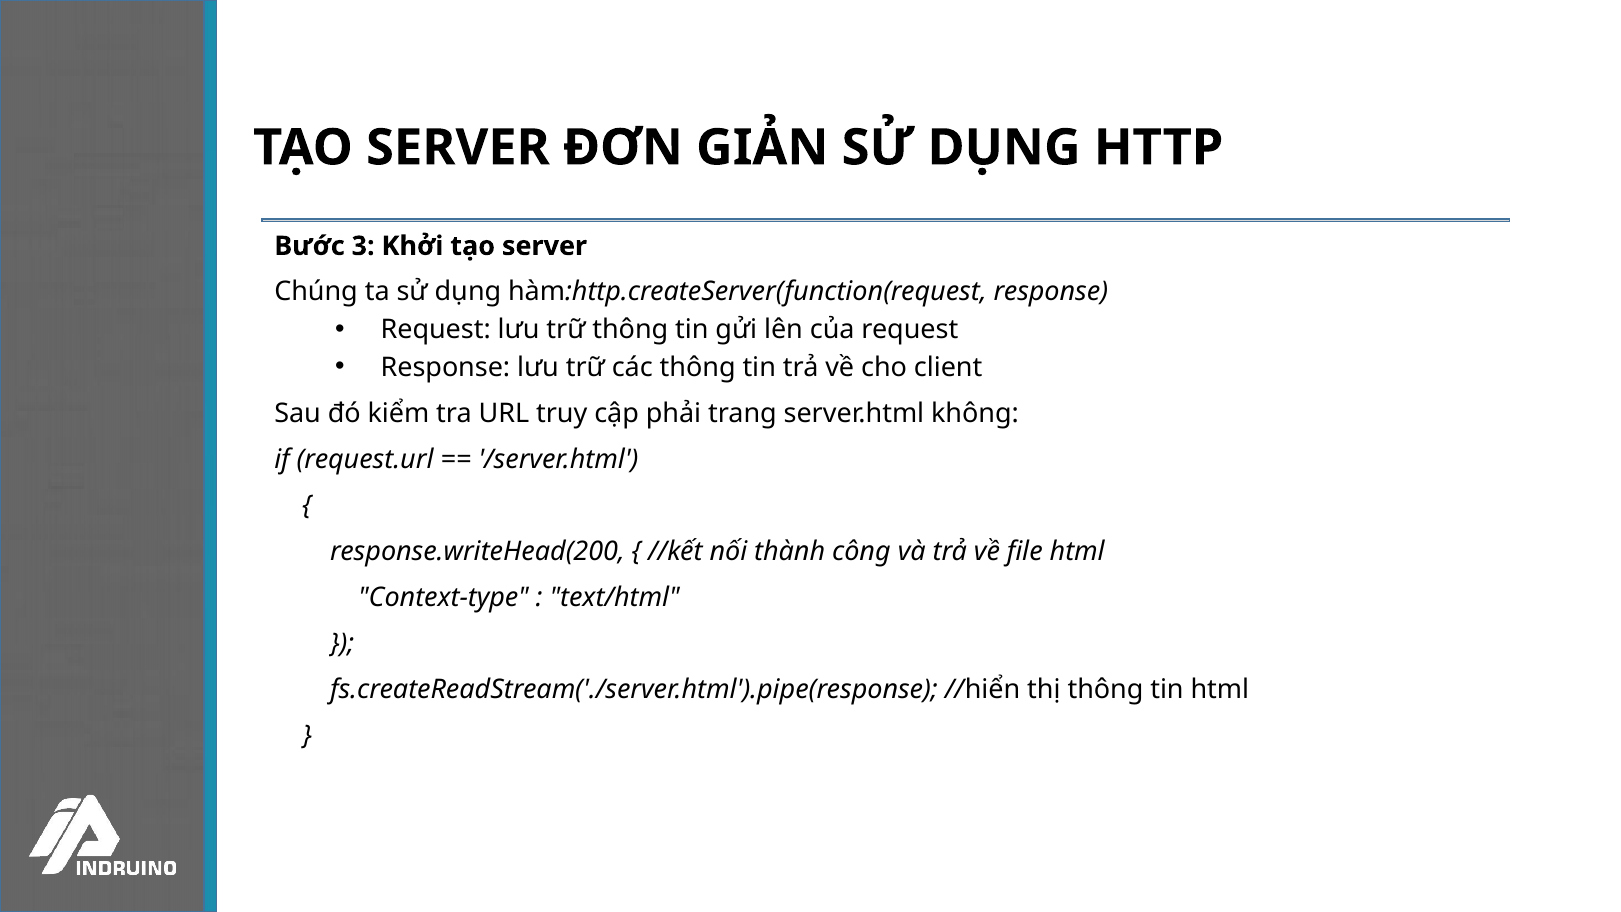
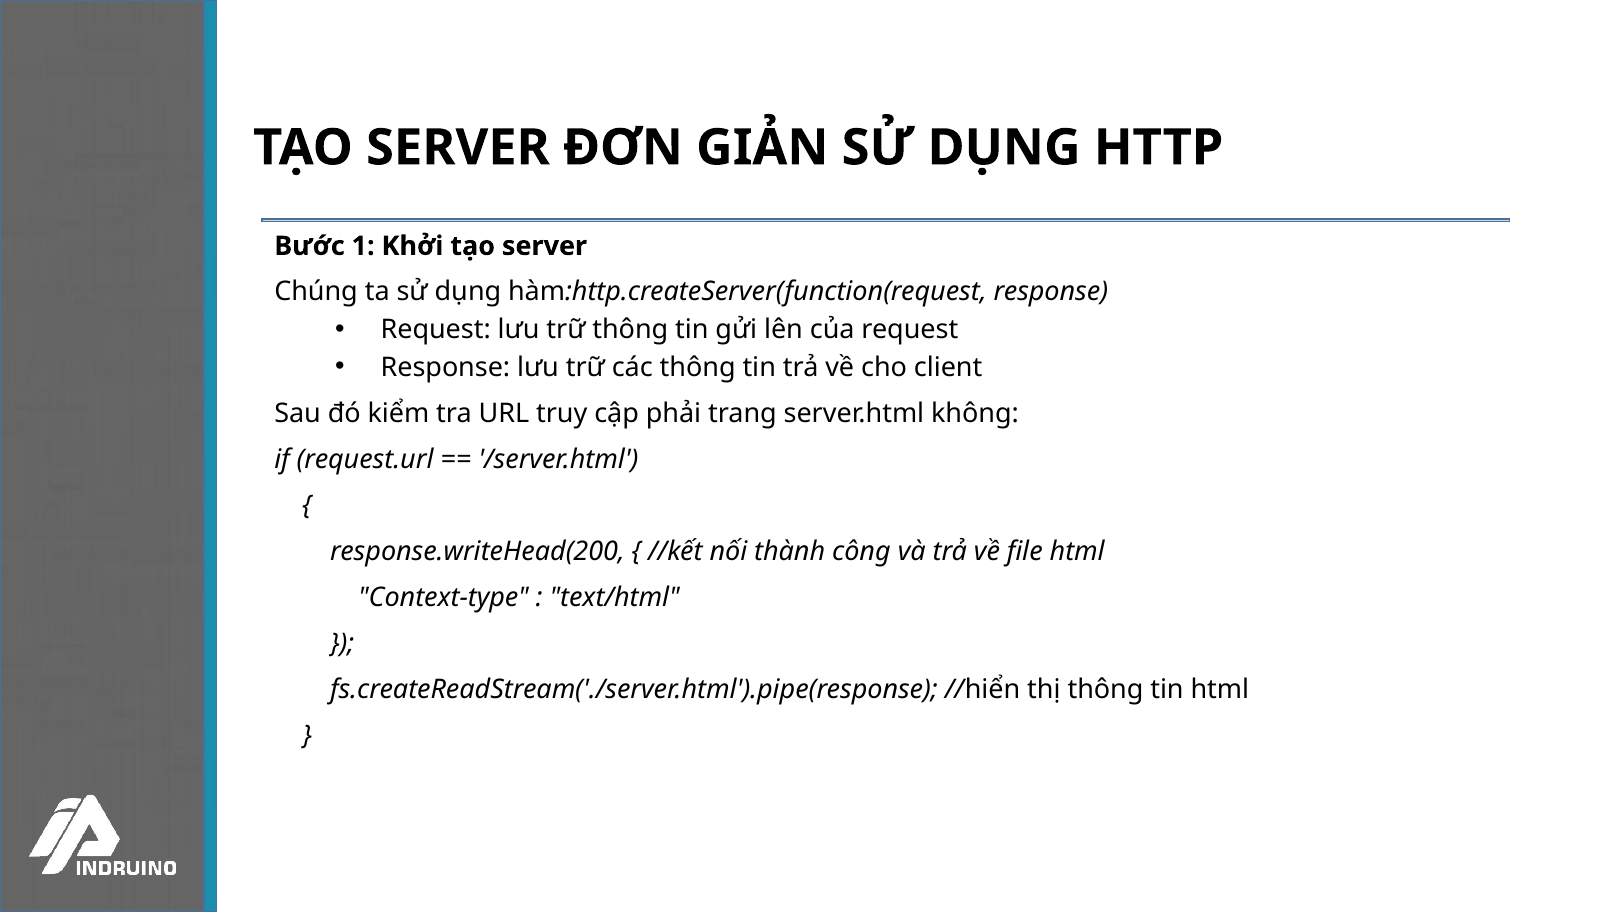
3: 3 -> 1 (363, 246)
